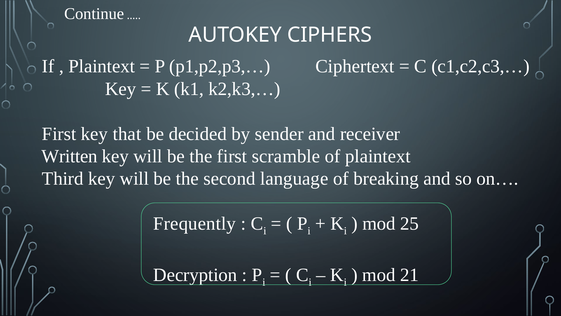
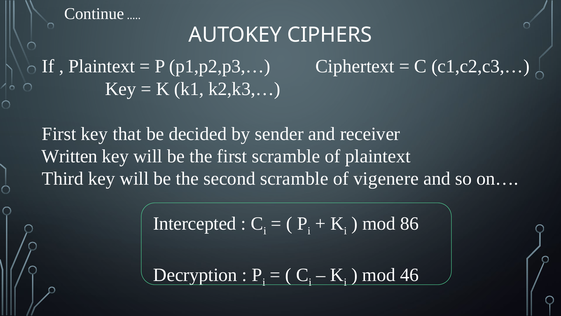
second language: language -> scramble (294, 179)
breaking: breaking -> vigenere (386, 179)
Frequently: Frequently -> Intercepted (195, 223)
25: 25 -> 86 (410, 223)
21: 21 -> 46 (410, 275)
